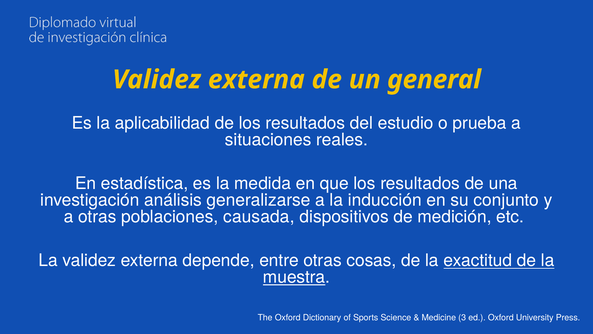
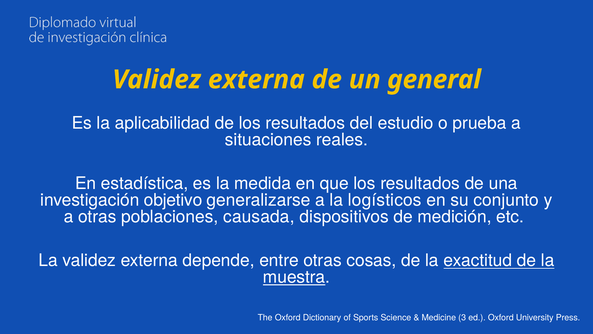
análisis: análisis -> objetivo (173, 200)
inducción: inducción -> logísticos (385, 200)
